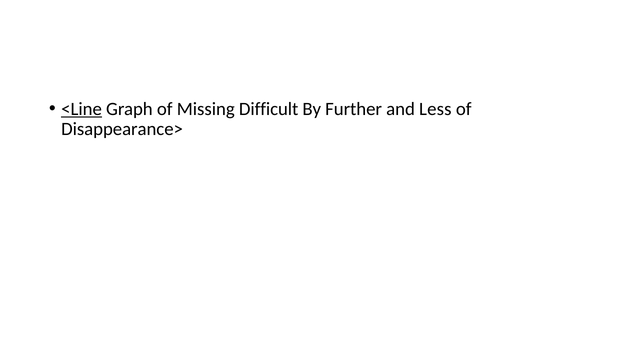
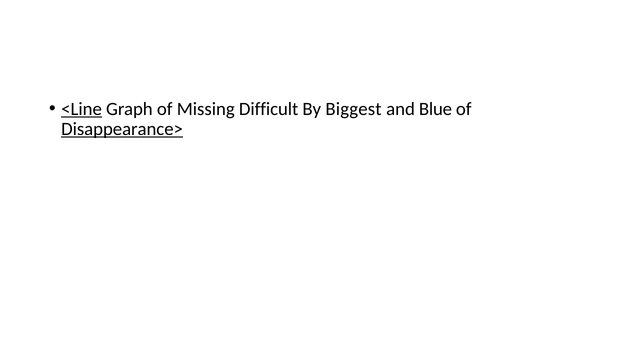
Further: Further -> Biggest (354, 109)
Less: Less -> Blue (435, 109)
Disappearance> underline: none -> present (122, 129)
